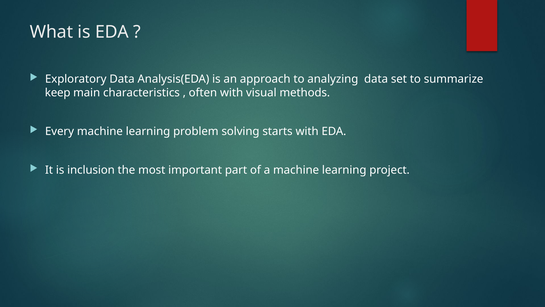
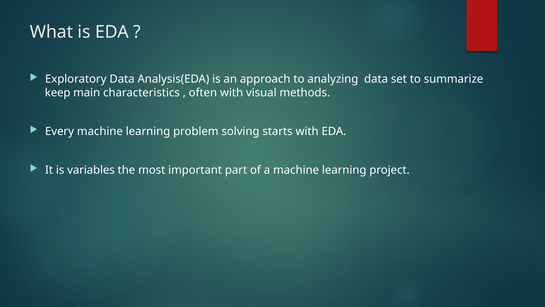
inclusion: inclusion -> variables (91, 170)
